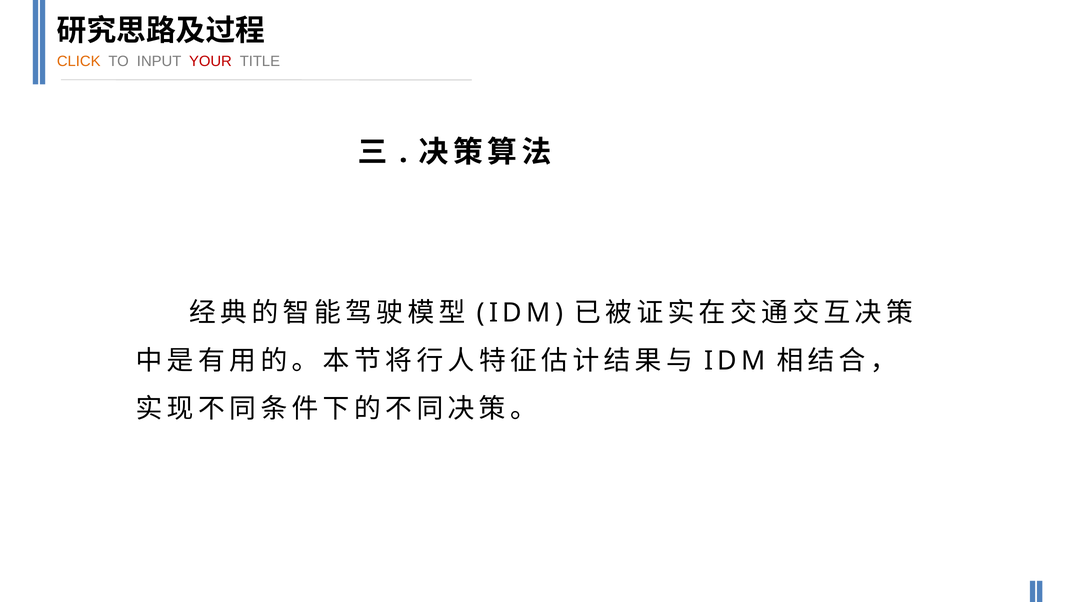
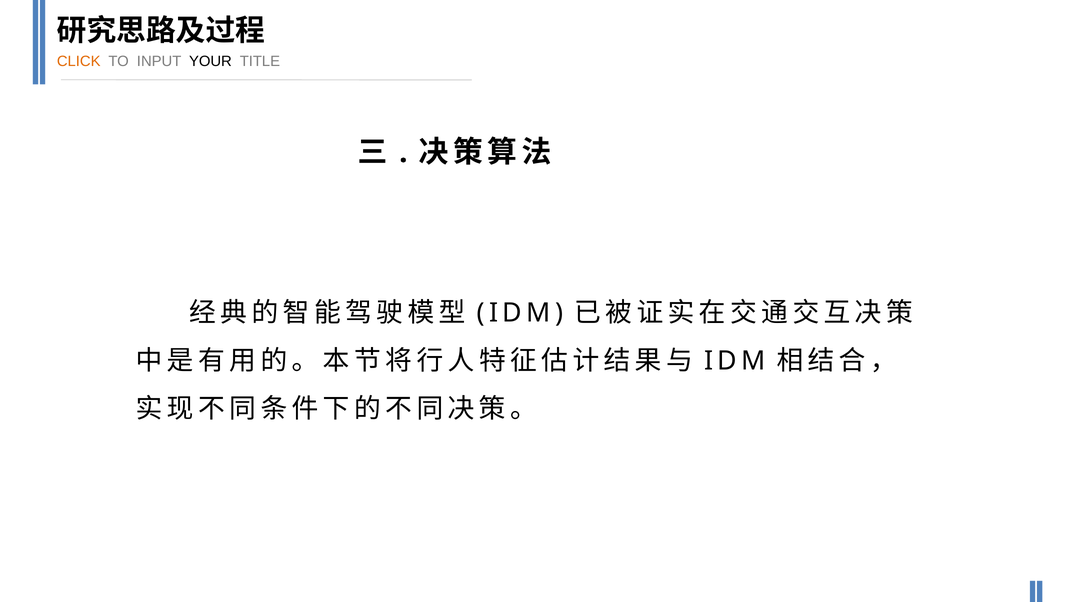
YOUR colour: red -> black (210, 61)
